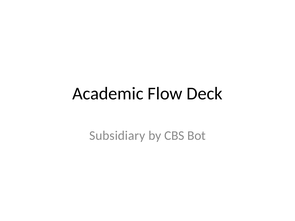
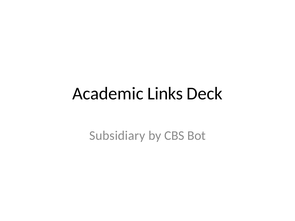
Flow: Flow -> Links (165, 94)
